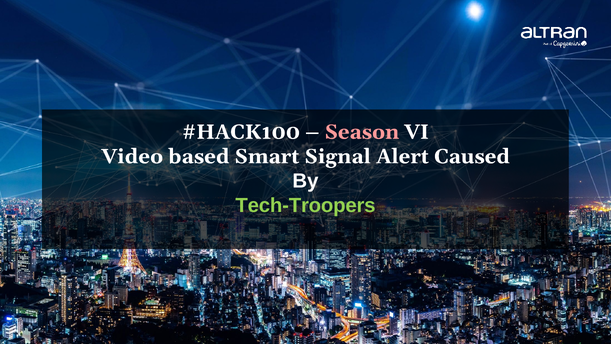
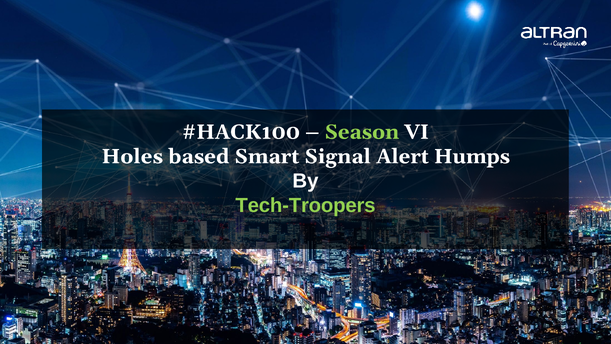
Season colour: pink -> light green (362, 132)
Video: Video -> Holes (132, 156)
Caused: Caused -> Humps (472, 156)
